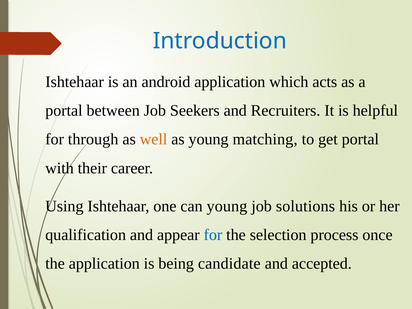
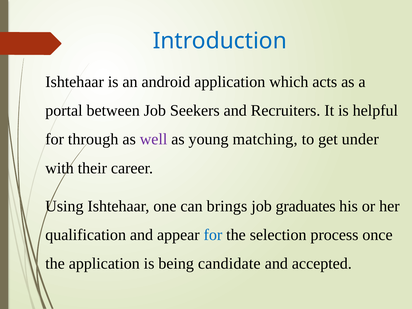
well colour: orange -> purple (154, 139)
get portal: portal -> under (360, 139)
can young: young -> brings (227, 206)
solutions: solutions -> graduates (306, 206)
